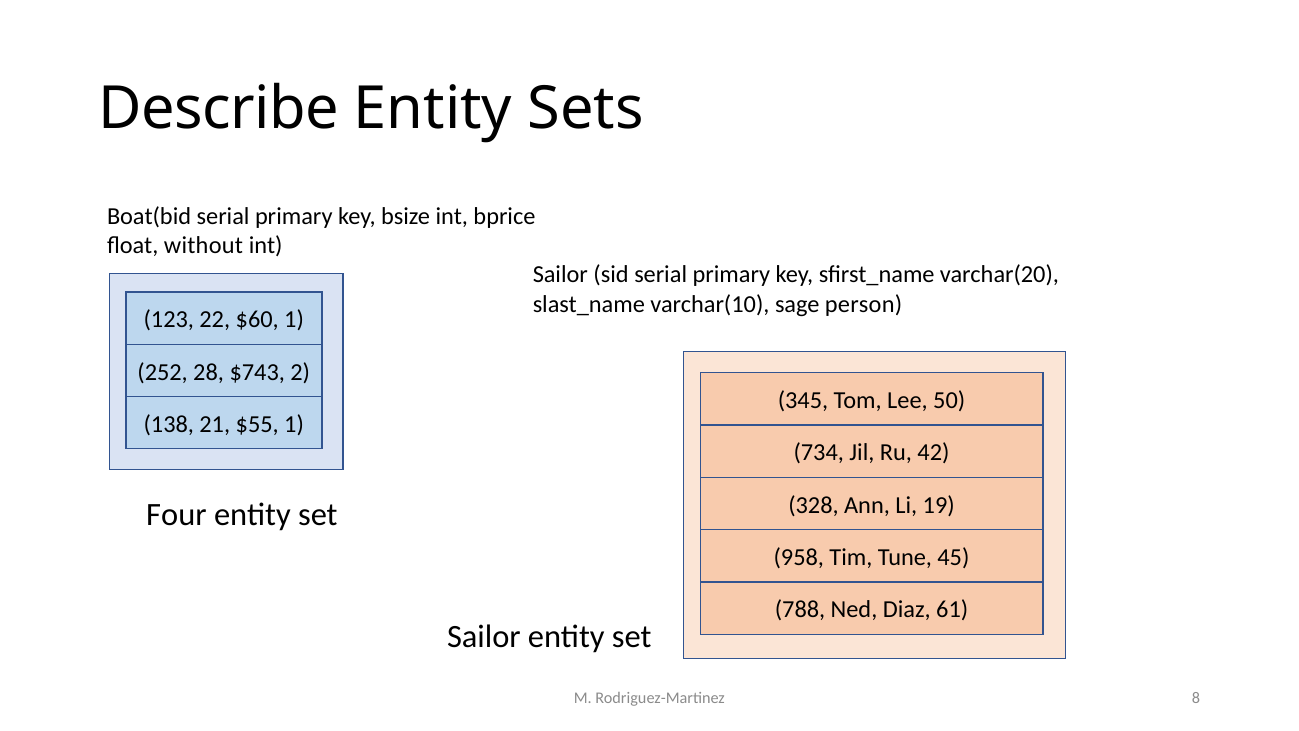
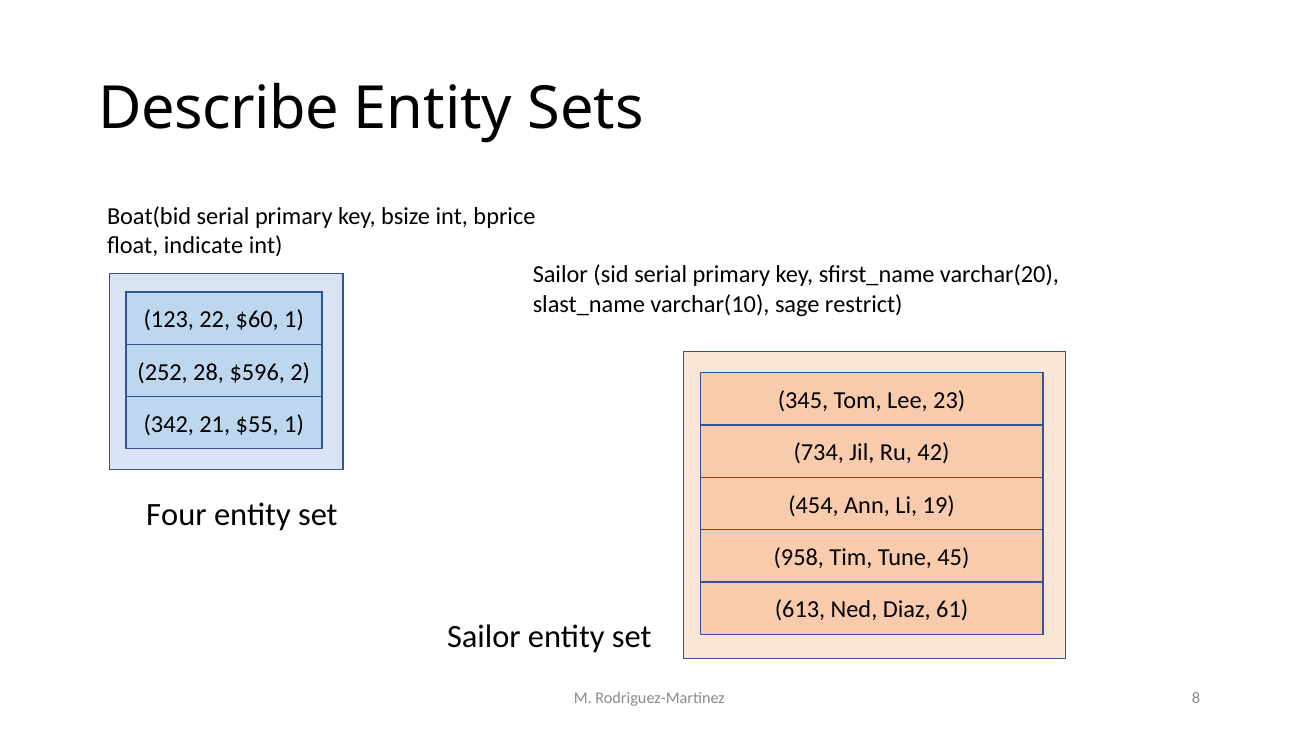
without: without -> indicate (204, 245)
person: person -> restrict (864, 304)
$743: $743 -> $596 (257, 372)
50: 50 -> 23 (949, 400)
138: 138 -> 342 (169, 424)
328: 328 -> 454 (813, 505)
788: 788 -> 613 (800, 610)
